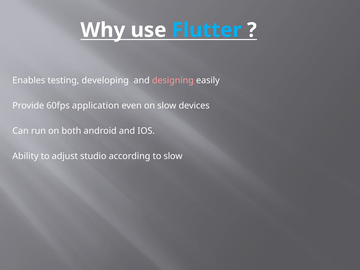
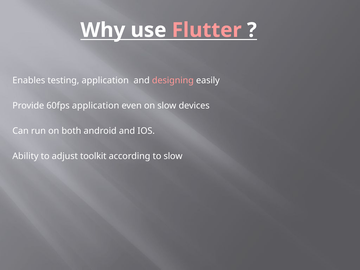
Flutter colour: light blue -> pink (207, 30)
testing developing: developing -> application (105, 80)
studio: studio -> toolkit (93, 156)
